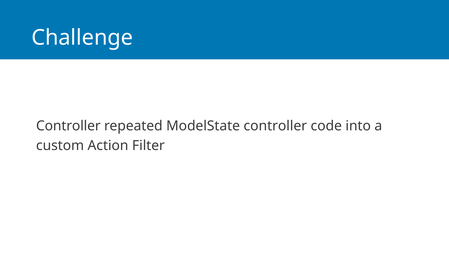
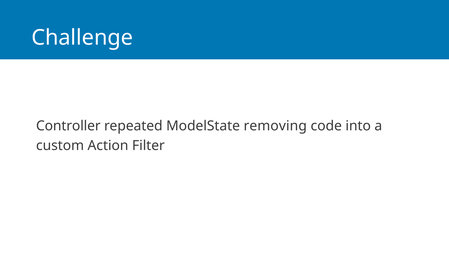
ModelState controller: controller -> removing (275, 126)
